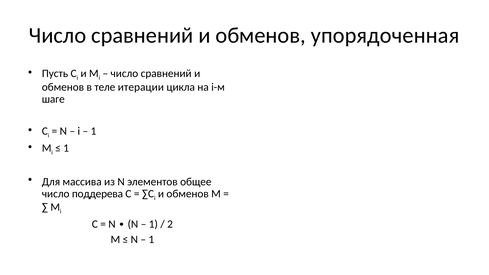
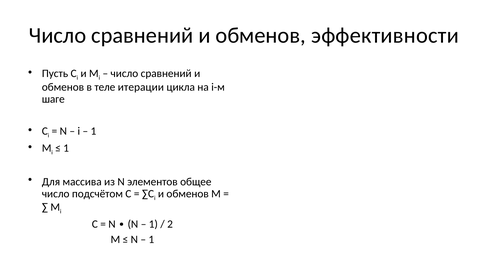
упорядоченная: упорядоченная -> эффективности (385, 36)
поддерева: поддерева -> подсчётом (97, 194)
